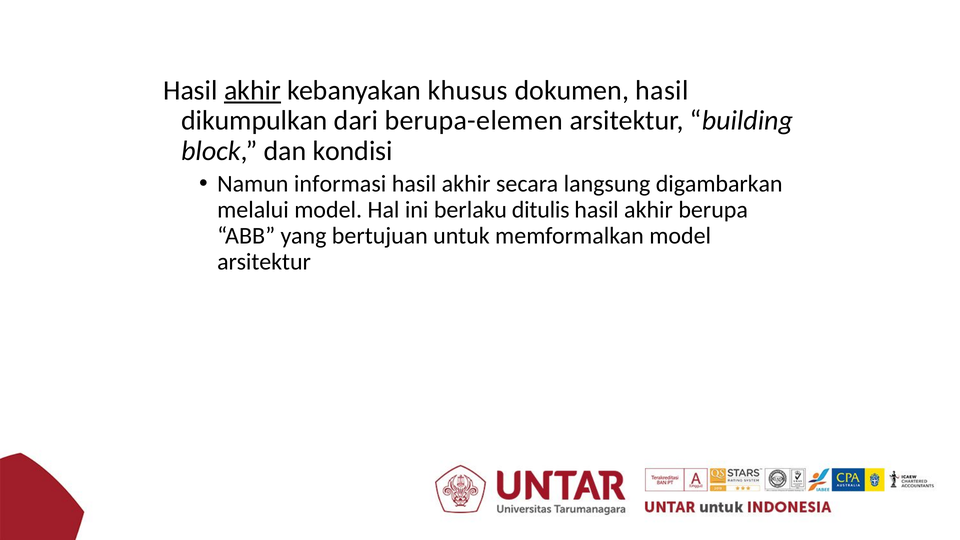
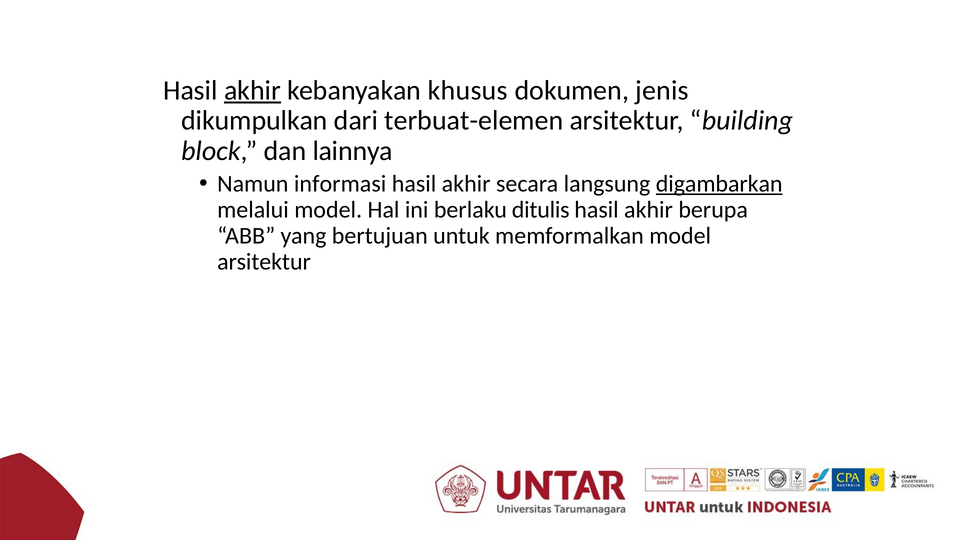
dokumen hasil: hasil -> jenis (662, 91)
berupa-elemen: berupa-elemen -> terbuat-elemen (474, 121)
kondisi: kondisi -> lainnya (353, 151)
digambarkan underline: none -> present (719, 184)
